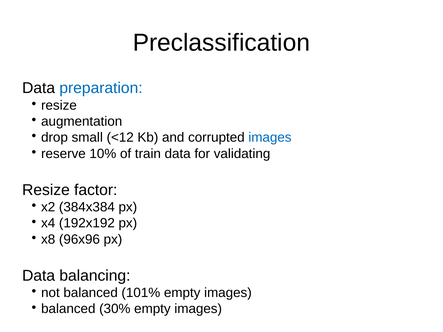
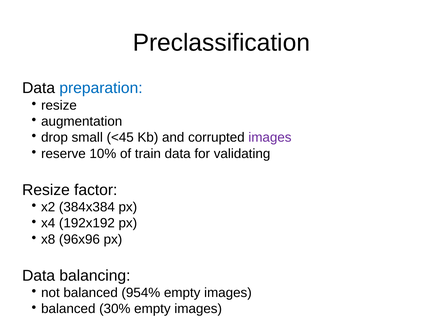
<12: <12 -> <45 (120, 138)
images colour: blue -> purple (270, 138)
101%: 101% -> 954% (141, 293)
